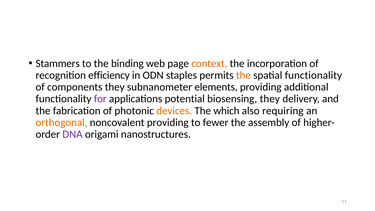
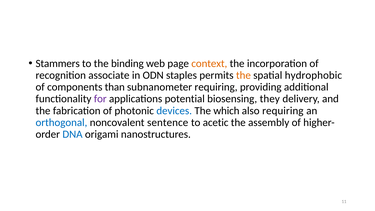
efficiency: efficiency -> associate (109, 75)
spatial functionality: functionality -> hydrophobic (313, 75)
components they: they -> than (115, 87)
subnanometer elements: elements -> requiring (216, 87)
devices colour: orange -> blue (174, 111)
orthogonal colour: orange -> blue (61, 122)
noncovalent providing: providing -> sentence (168, 122)
fewer: fewer -> acetic (216, 122)
DNA colour: purple -> blue (72, 134)
